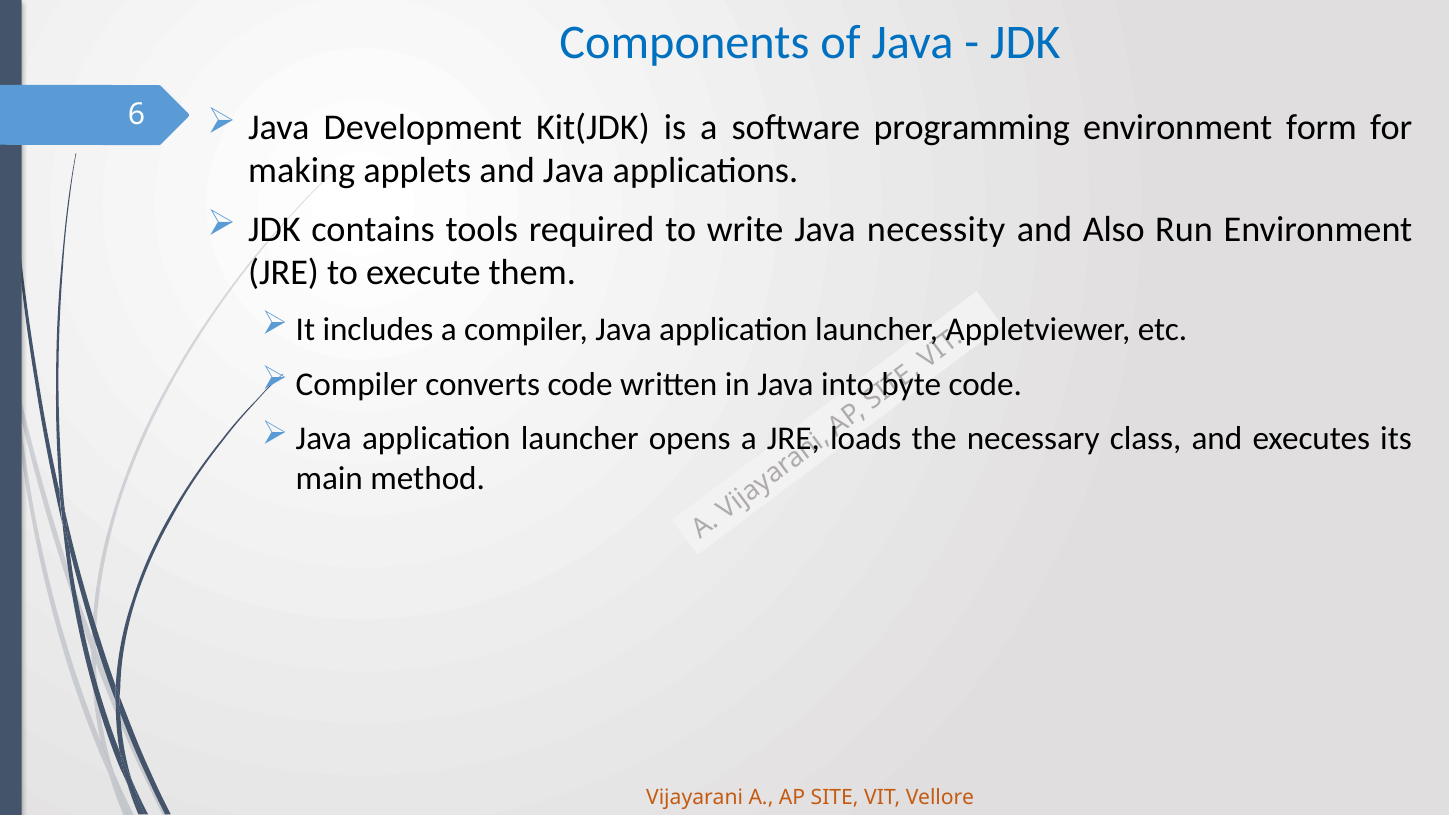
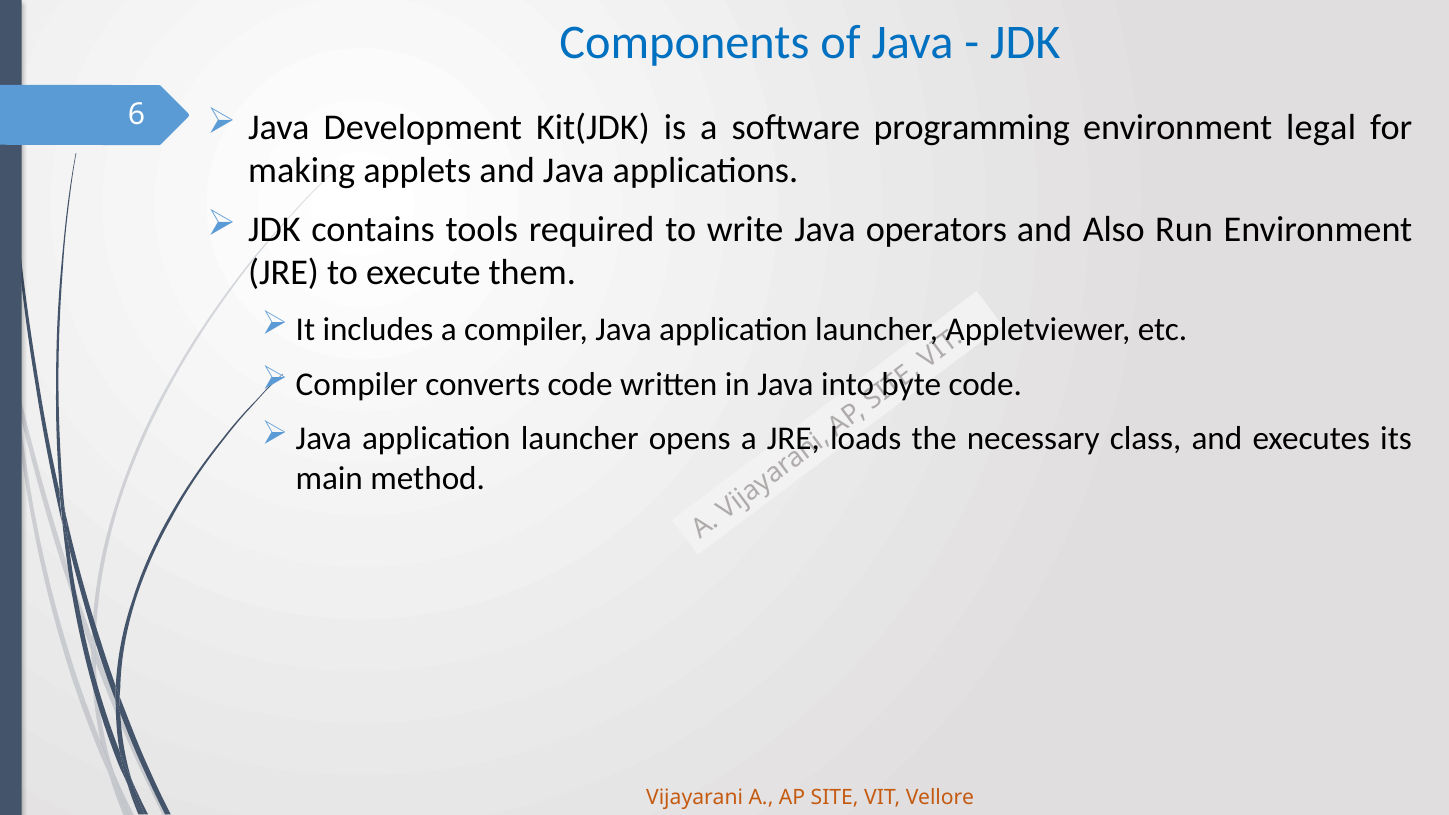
form: form -> legal (1321, 127)
necessity: necessity -> operators (936, 229)
